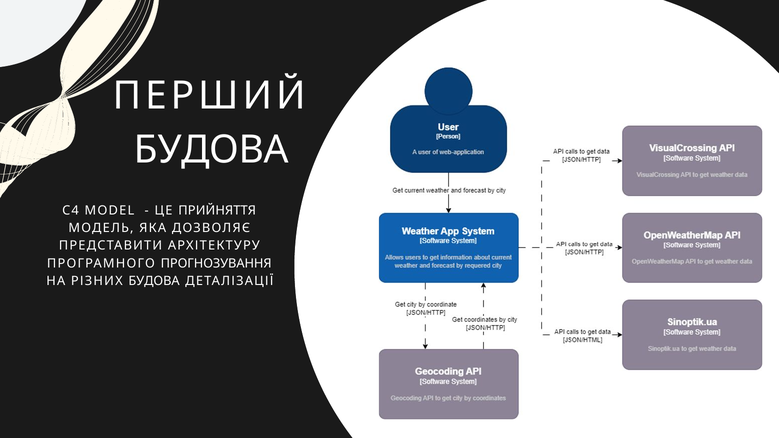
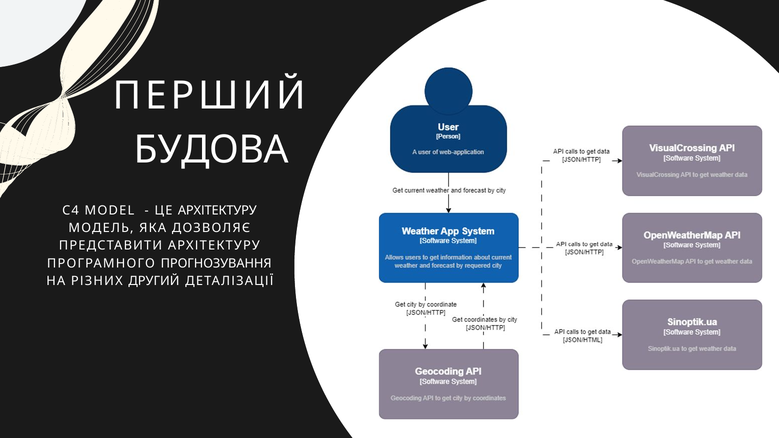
ЦЕ ПРИЙНЯТТЯ: ПРИЙНЯТТЯ -> АРХІТЕКТУРУ (217, 210)
РІЗНИХ БУДОВА: БУДОВА -> ДРУГИЙ (154, 281)
